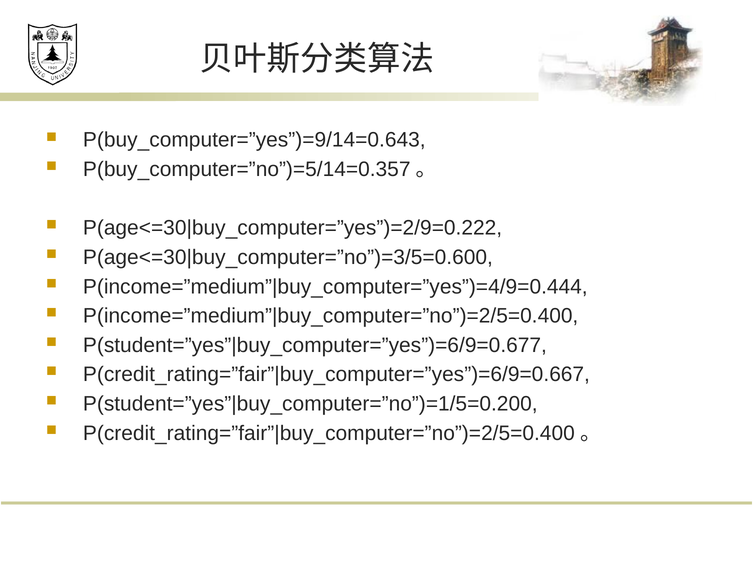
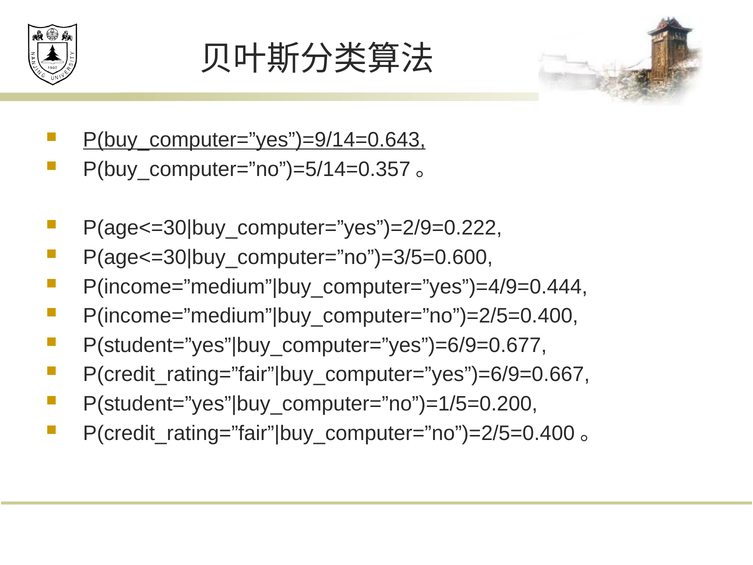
P(buy_computer=”yes”)=9/14=0.643 underline: none -> present (254, 140)
